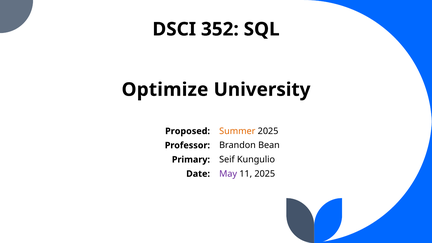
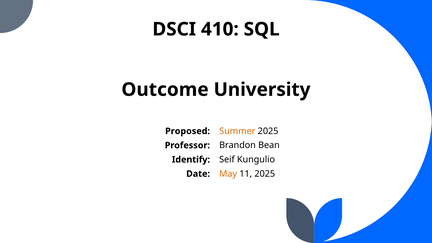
352: 352 -> 410 (220, 29)
Optimize: Optimize -> Outcome (165, 90)
Primary: Primary -> Identify (191, 160)
May colour: purple -> orange (228, 174)
